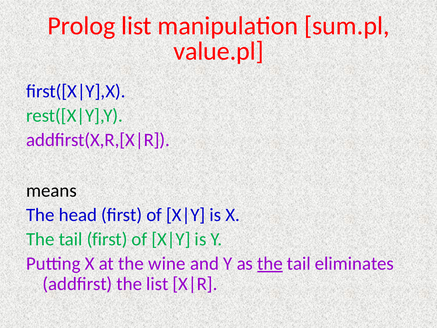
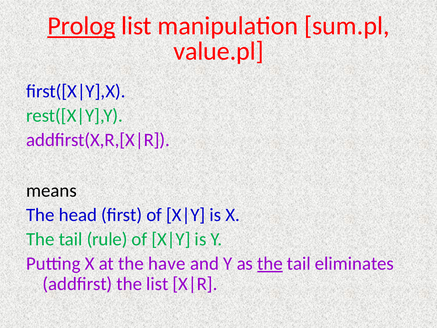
Prolog underline: none -> present (81, 26)
tail first: first -> rule (107, 239)
wine: wine -> have (167, 263)
